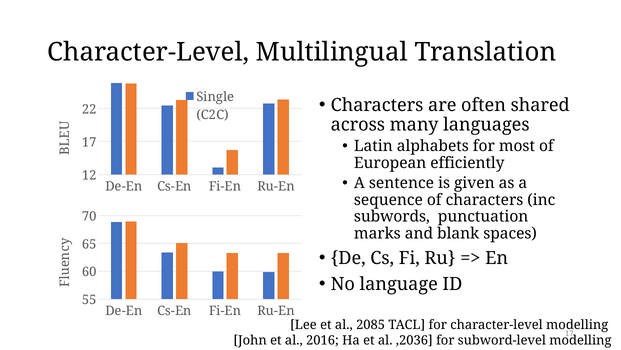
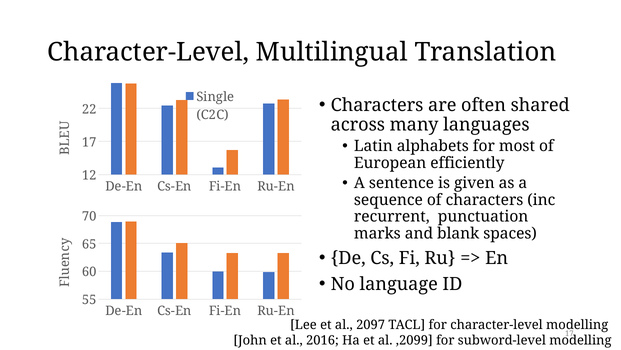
subwords: subwords -> recurrent (392, 216)
2085: 2085 -> 2097 (371, 324)
,2036: ,2036 -> ,2099 (414, 340)
